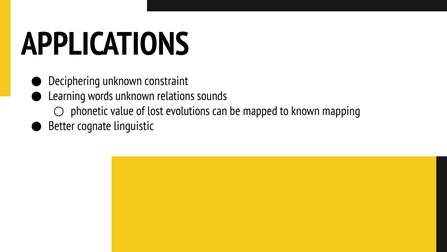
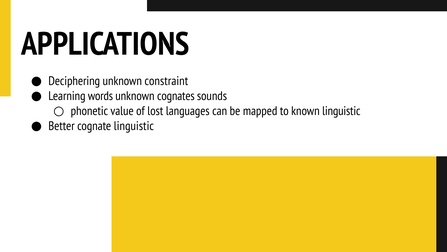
relations: relations -> cognates (176, 96)
evolutions: evolutions -> languages (188, 111)
known mapping: mapping -> linguistic (341, 111)
